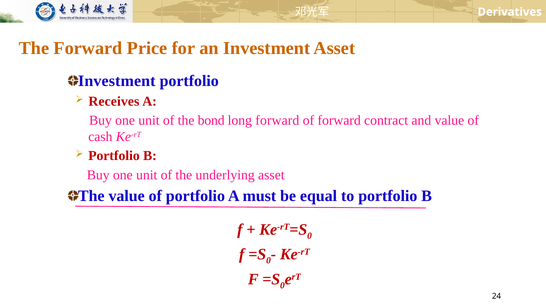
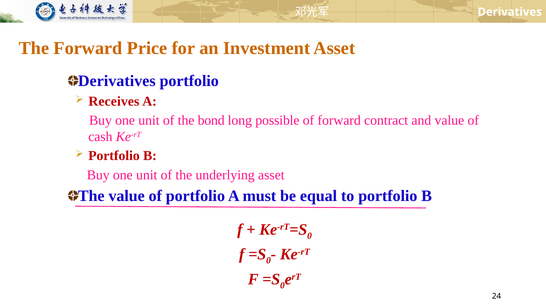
Investment: Investment -> Derivatives (117, 81)
long forward: forward -> possible (277, 120)
